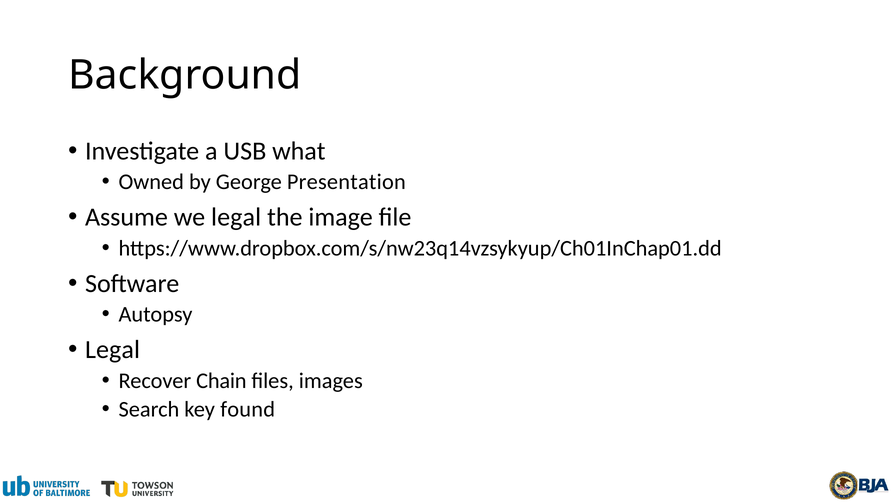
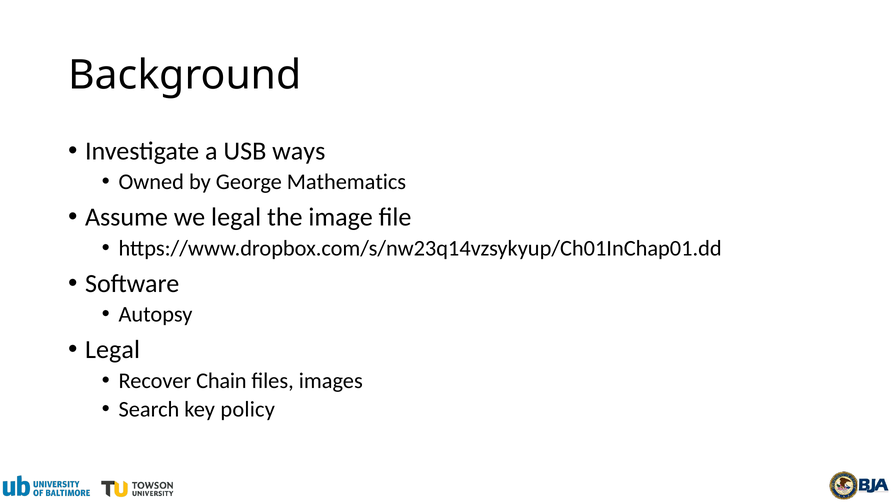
what: what -> ways (299, 151)
Presentation: Presentation -> Mathematics (346, 182)
found: found -> policy (248, 410)
